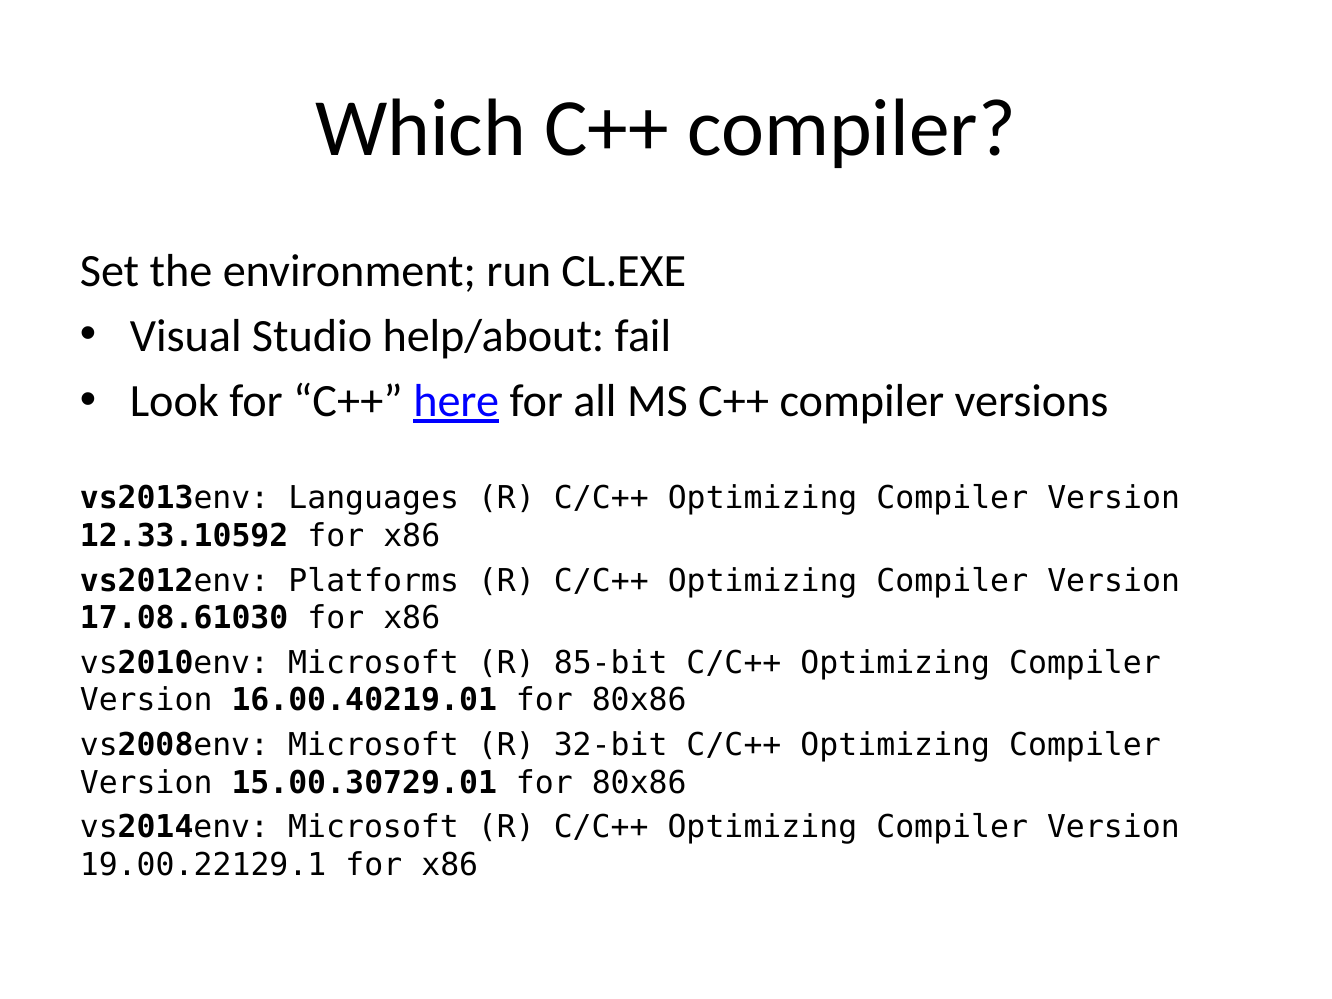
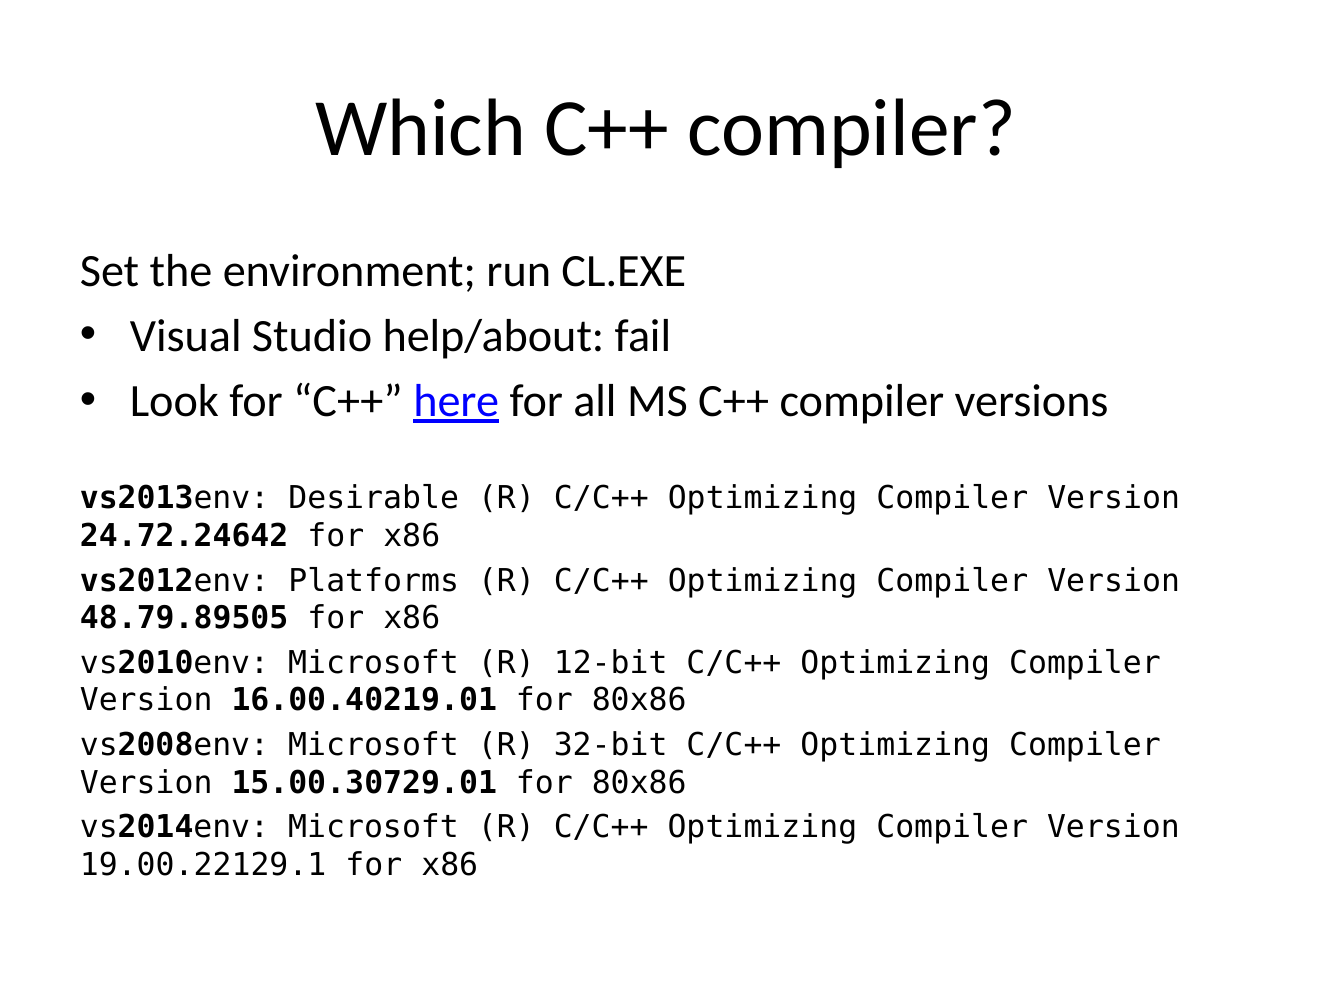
Languages: Languages -> Desirable (374, 498)
12.33.10592: 12.33.10592 -> 24.72.24642 (184, 536)
17.08.61030: 17.08.61030 -> 48.79.89505 (184, 618)
85-bit: 85-bit -> 12-bit (611, 663)
